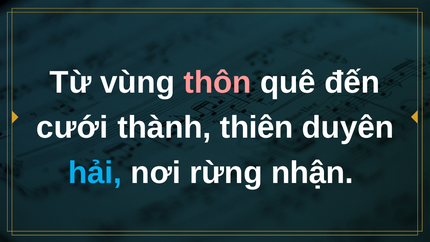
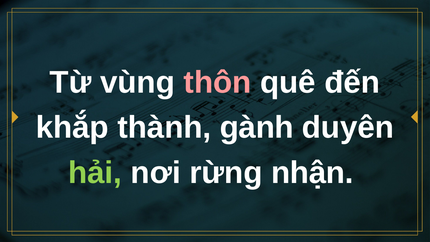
cưới: cưới -> khắp (72, 127)
thiên: thiên -> gành (257, 127)
hải colour: light blue -> light green (95, 173)
